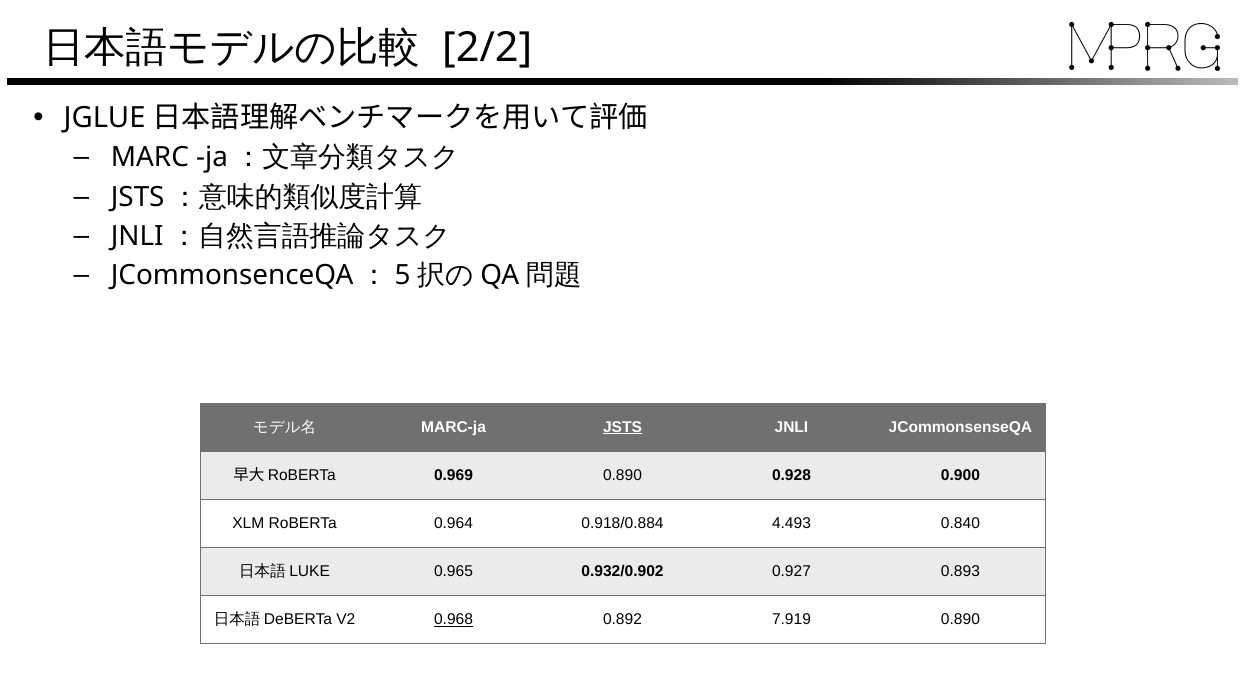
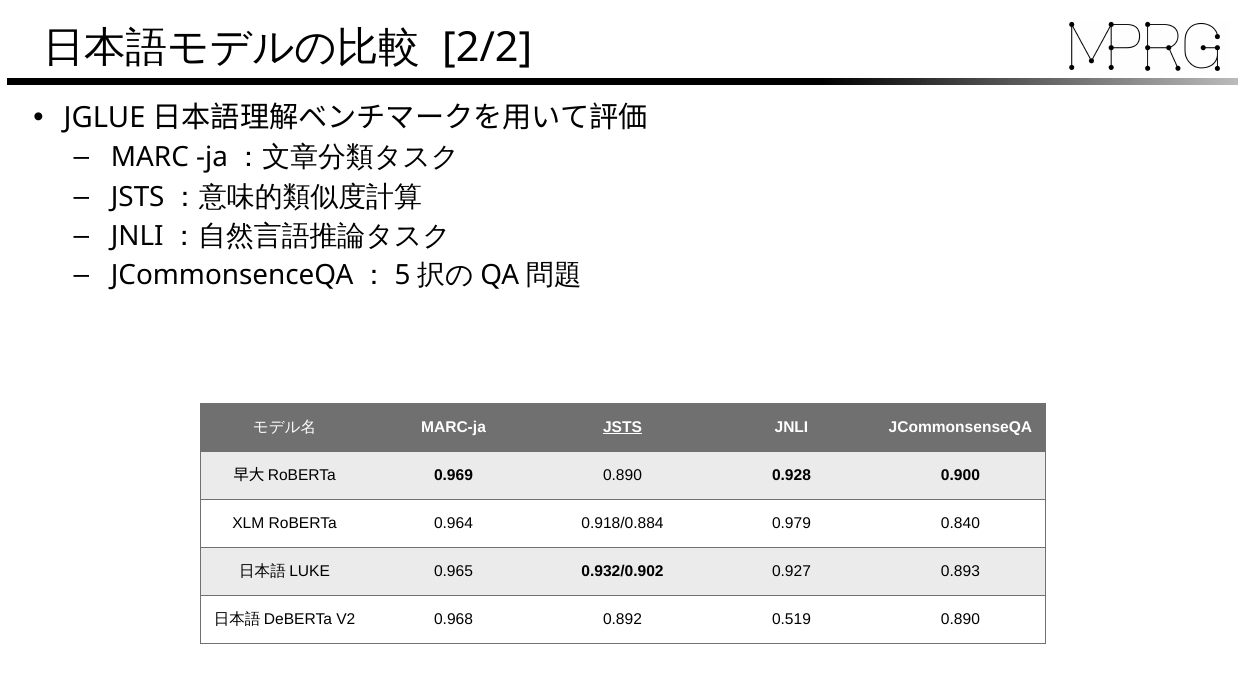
4.493: 4.493 -> 0.979 (791, 524)
0.968 underline: present -> none (454, 620)
7.919: 7.919 -> 0.519 (791, 620)
